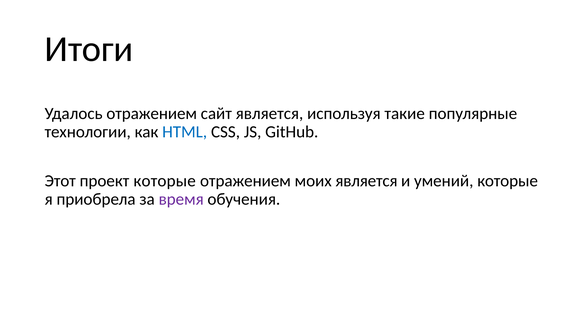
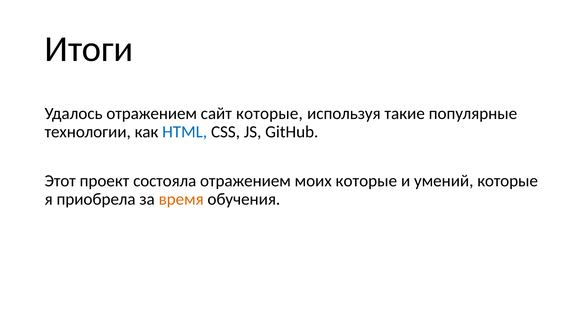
сайт является: является -> которые (269, 113)
проект которые: которые -> состояла (165, 181)
моих является: является -> которые (366, 181)
время colour: purple -> orange (181, 199)
